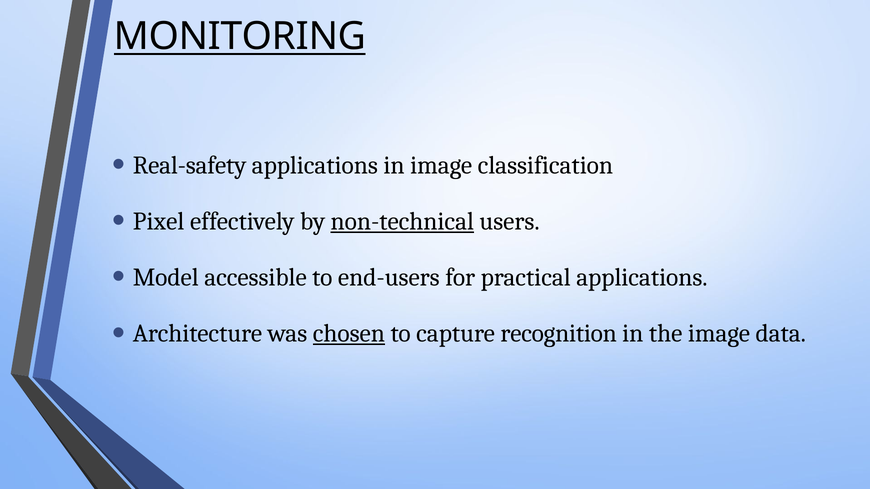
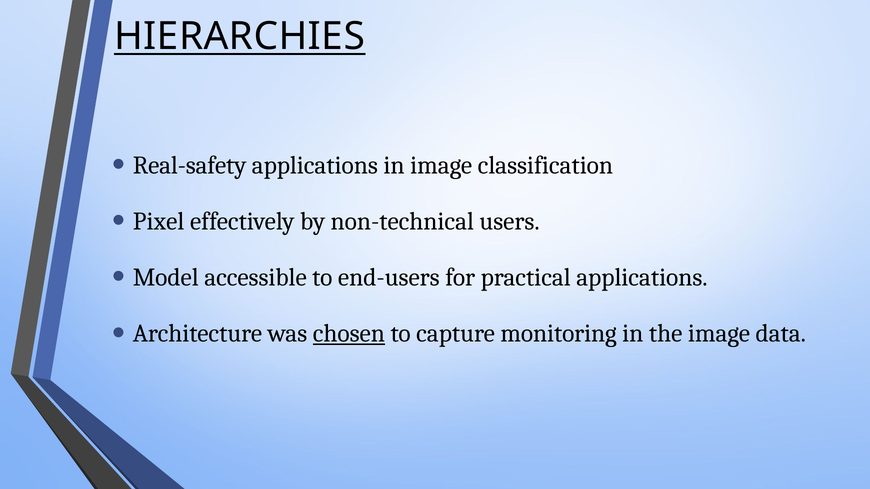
MONITORING: MONITORING -> HIERARCHIES (240, 36)
non-technical underline: present -> none (402, 222)
recognition: recognition -> monitoring (559, 334)
